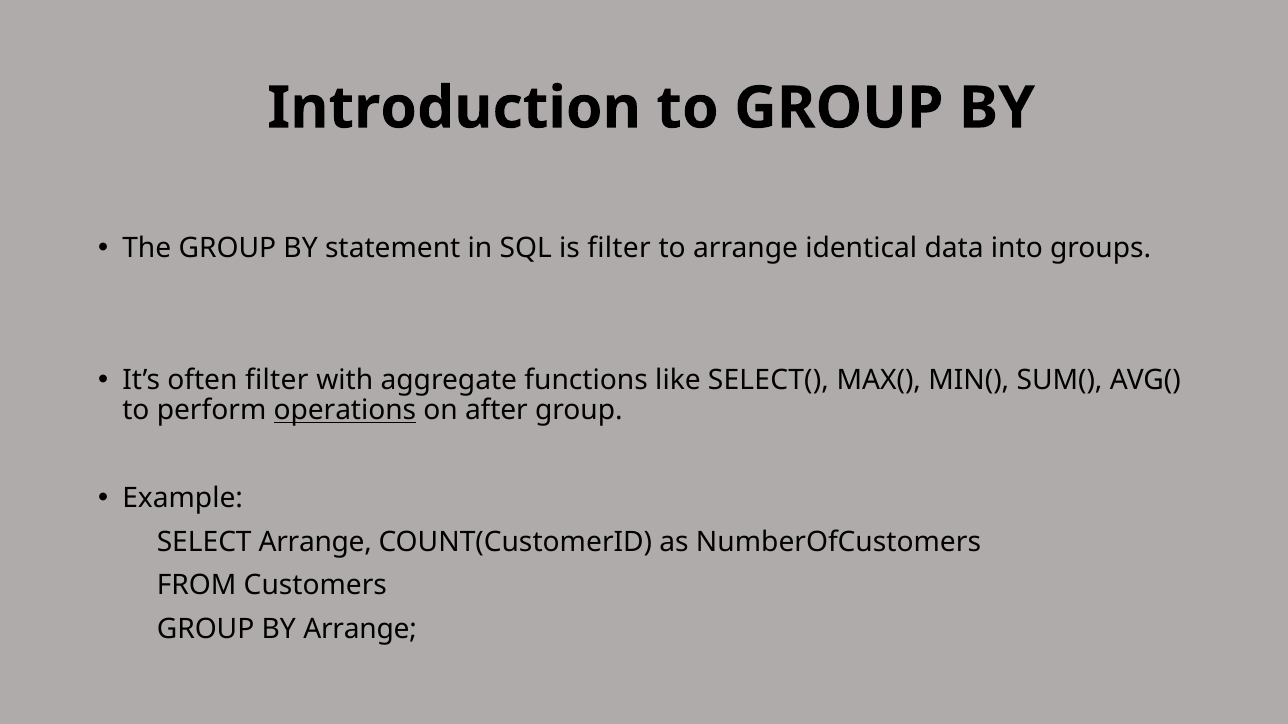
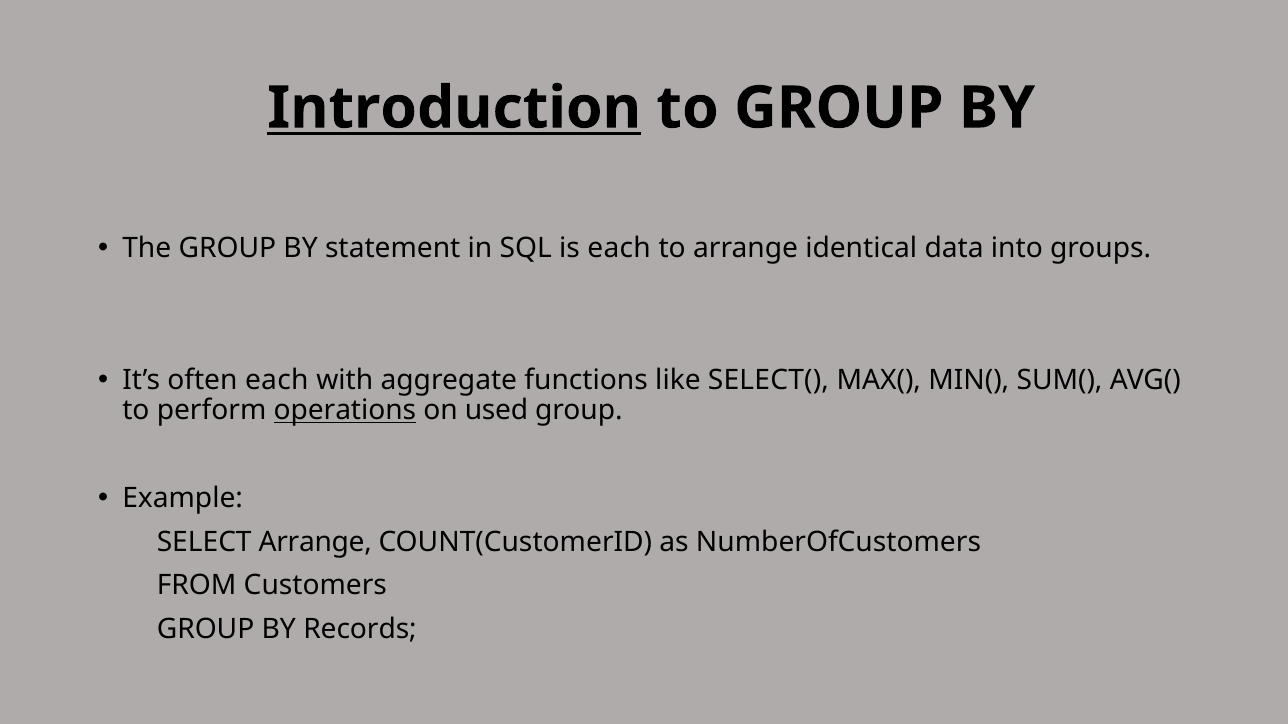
Introduction underline: none -> present (454, 108)
is filter: filter -> each (619, 249)
often filter: filter -> each (277, 380)
after: after -> used (496, 411)
BY Arrange: Arrange -> Records (360, 630)
